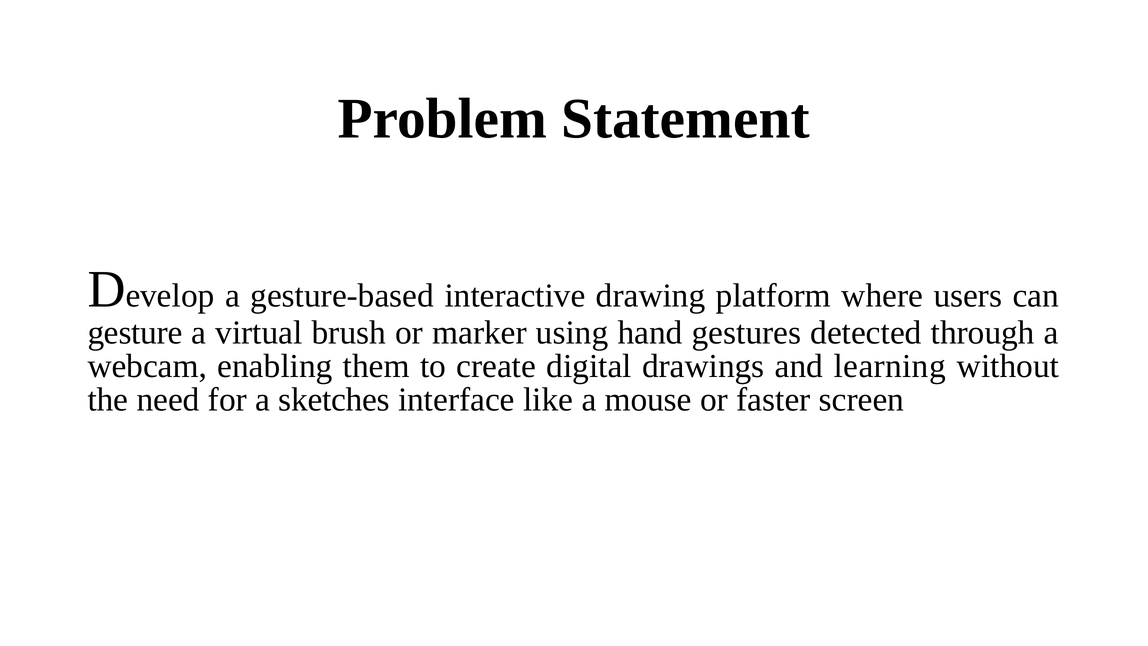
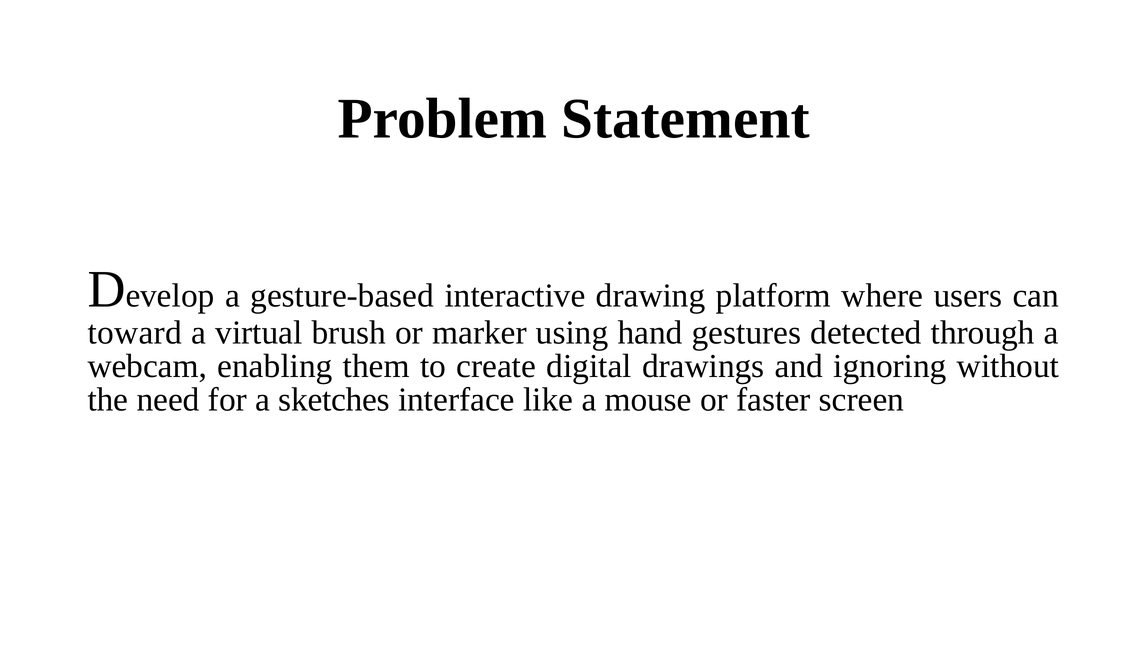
gesture: gesture -> toward (135, 333)
learning: learning -> ignoring (890, 366)
